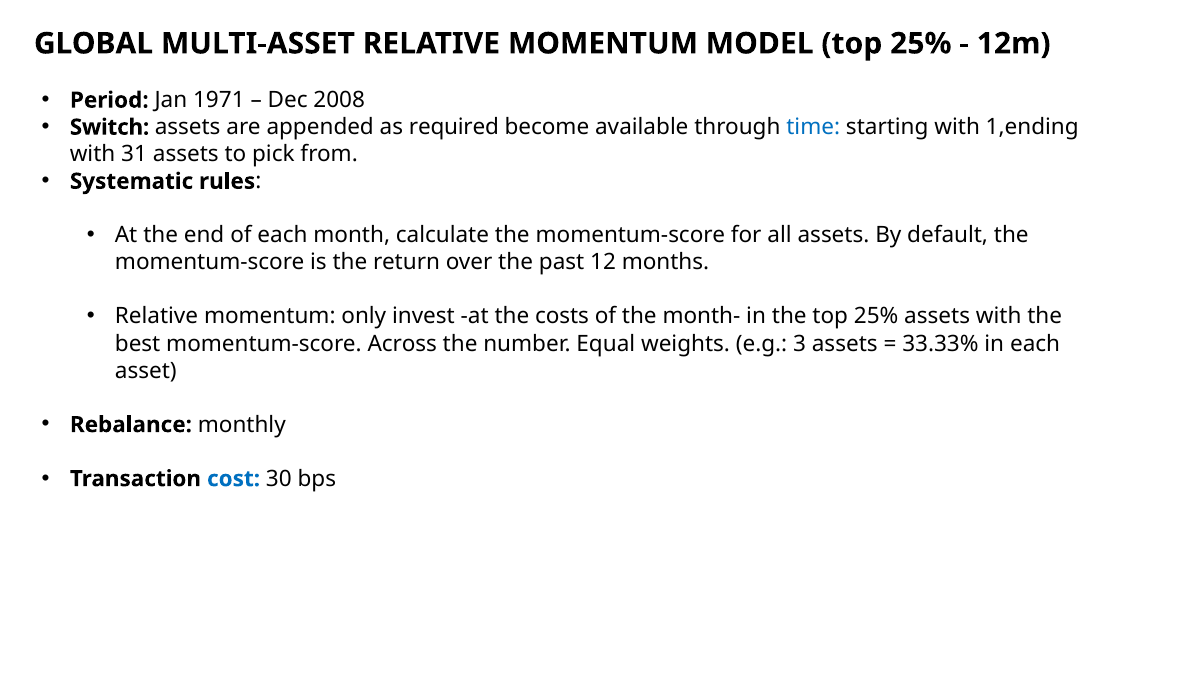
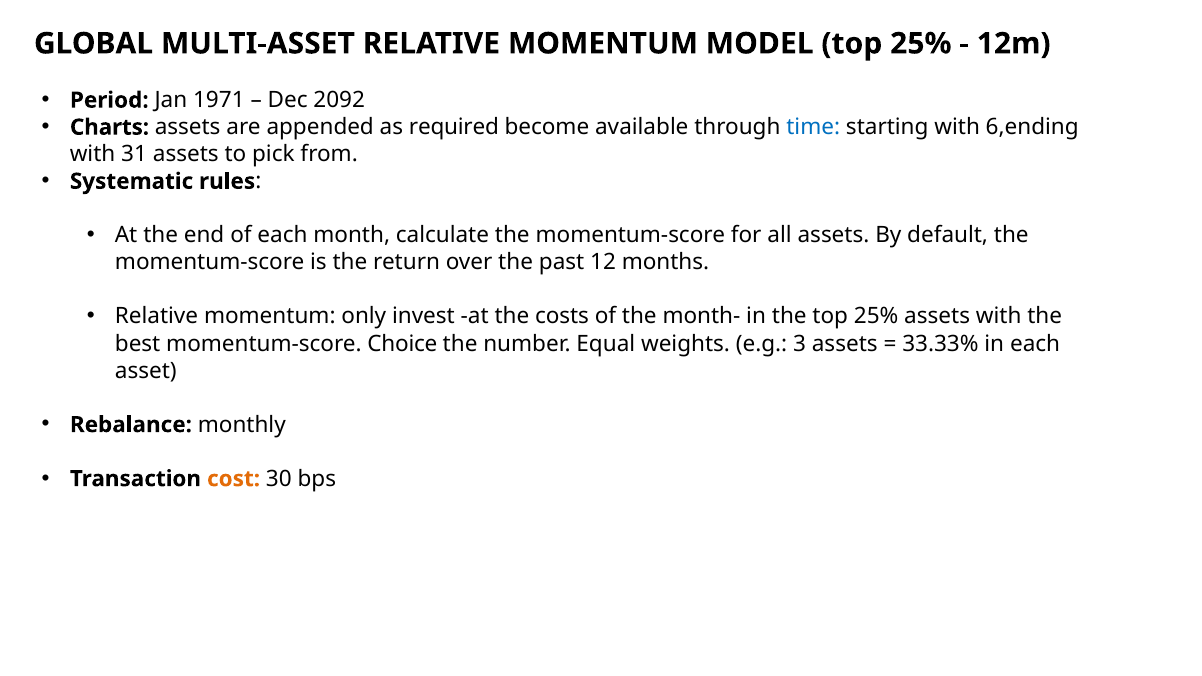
2008: 2008 -> 2092 (339, 100)
Switch: Switch -> Charts (109, 127)
1,ending: 1,ending -> 6,ending (1032, 127)
Across: Across -> Choice (402, 344)
cost colour: blue -> orange (234, 479)
